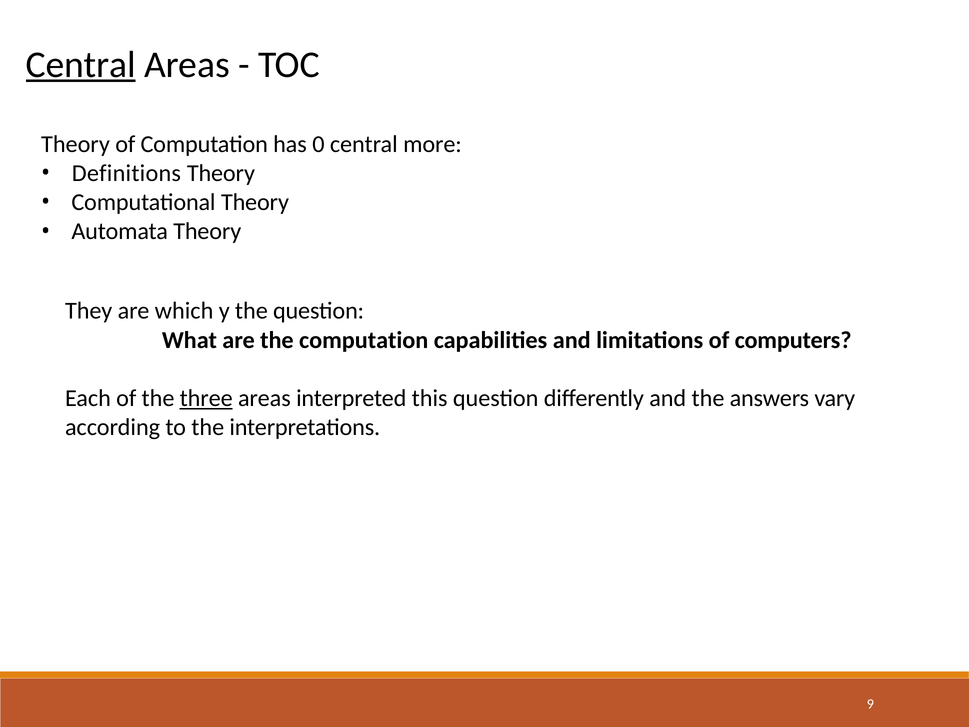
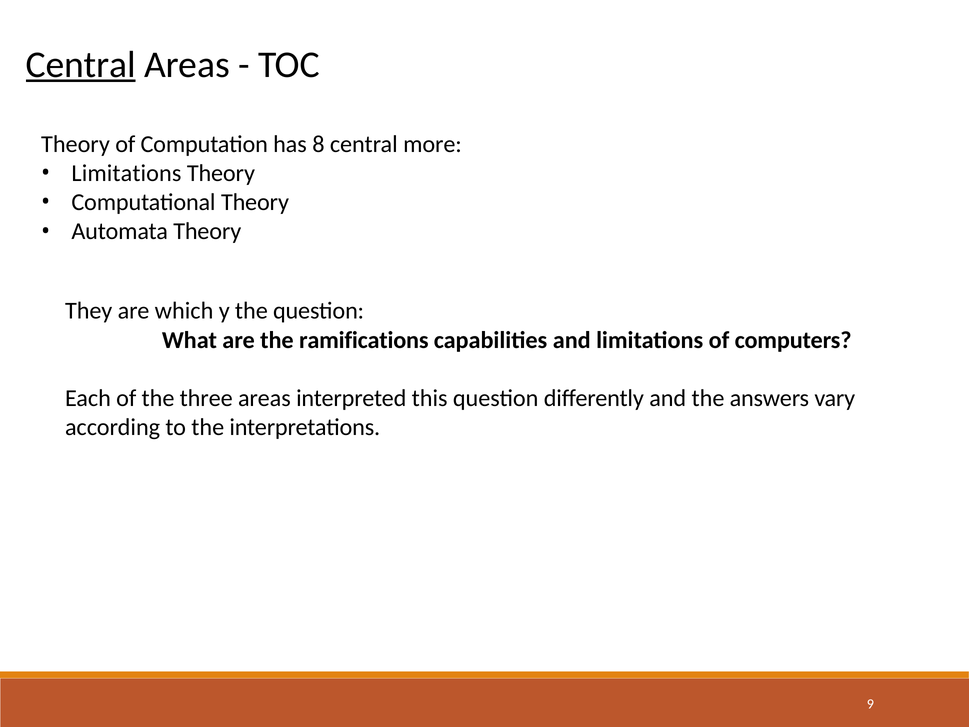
0: 0 -> 8 (318, 144)
Definitions: Definitions -> Limitations (126, 173)
the computation: computation -> ramifications (364, 340)
three underline: present -> none (206, 398)
